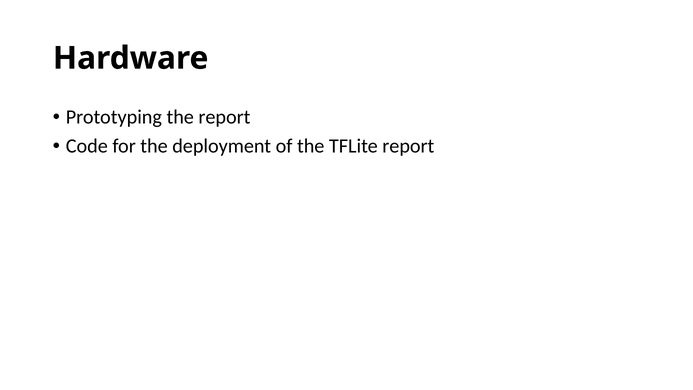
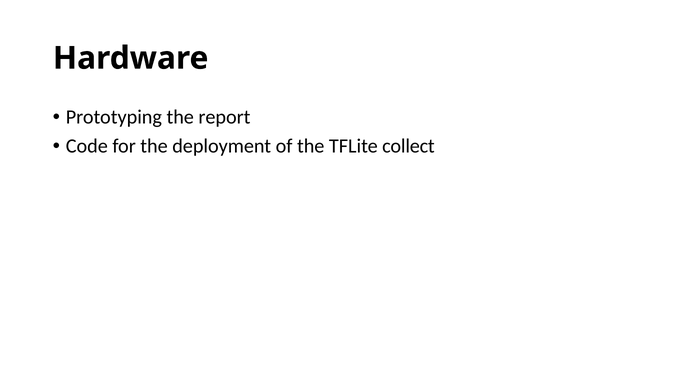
TFLite report: report -> collect (408, 146)
